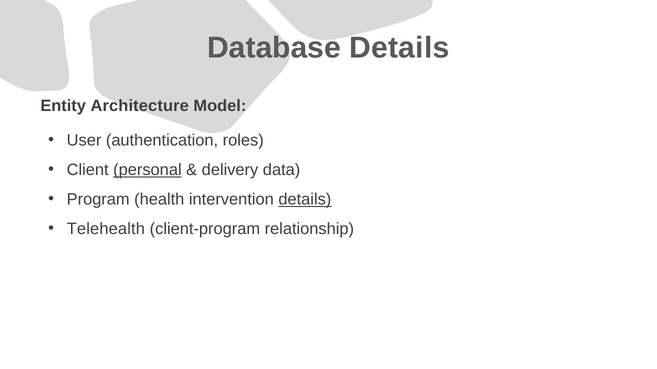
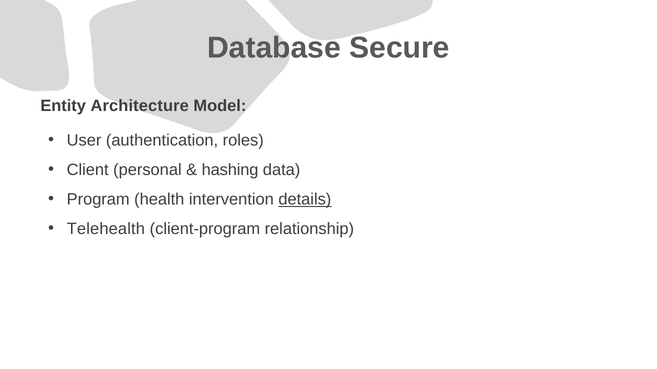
Database Details: Details -> Secure (399, 48)
personal underline: present -> none (147, 170)
delivery: delivery -> hashing (230, 170)
